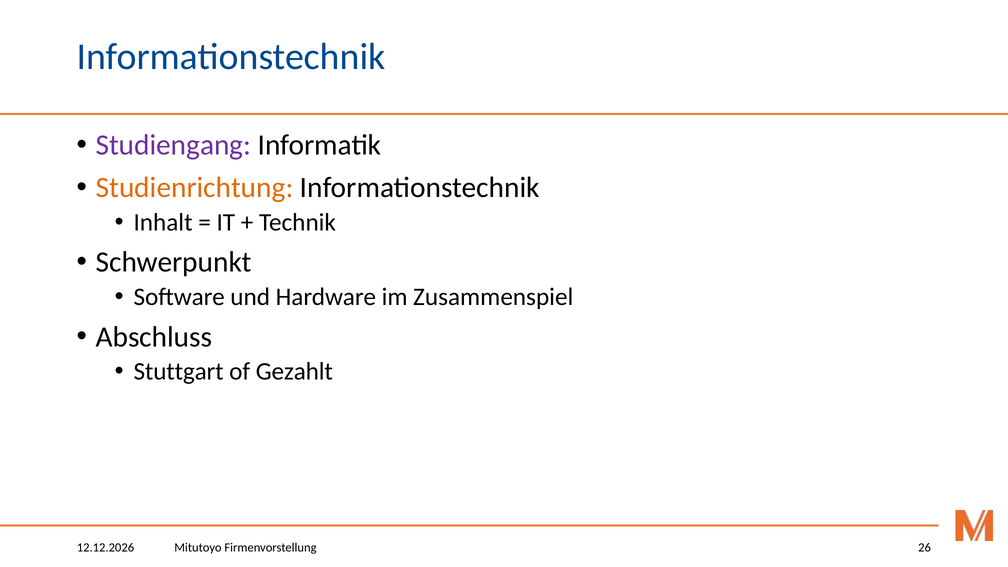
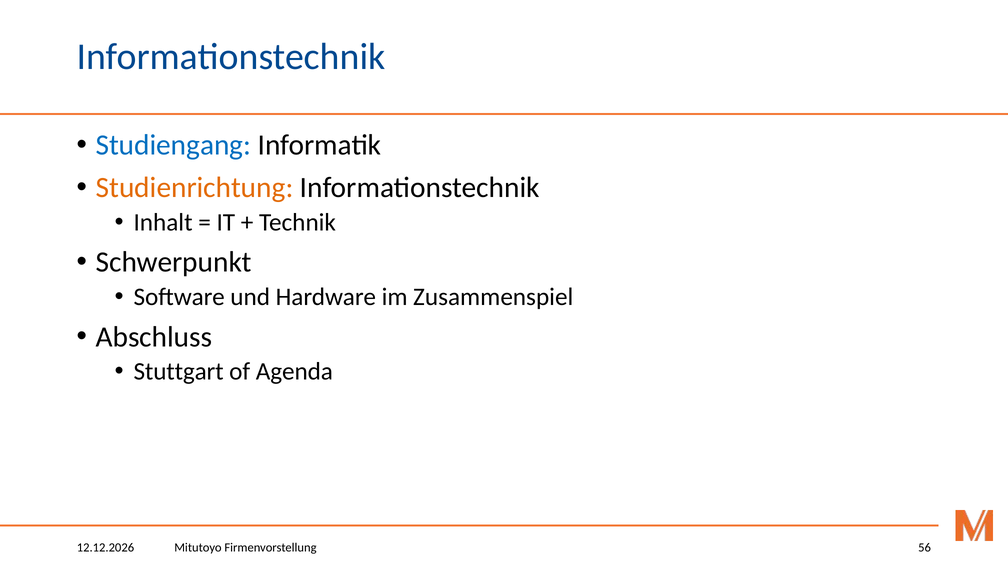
Studiengang colour: purple -> blue (173, 145)
Gezahlt: Gezahlt -> Agenda (294, 372)
26: 26 -> 56 (925, 548)
